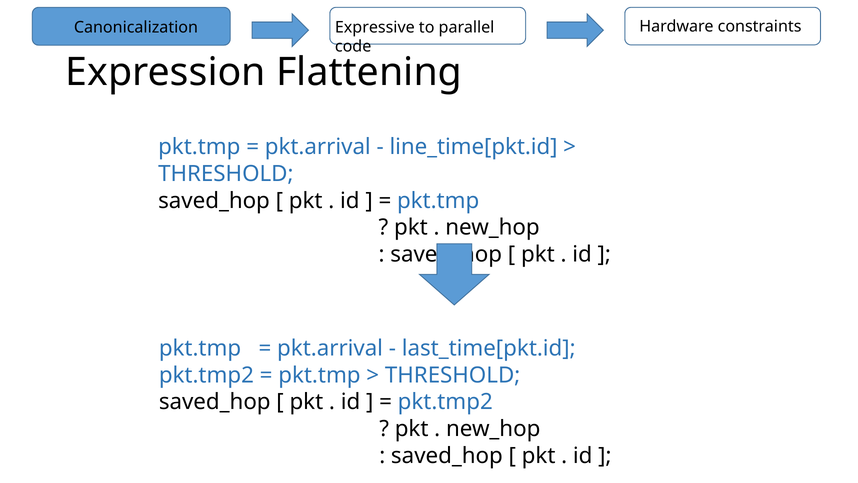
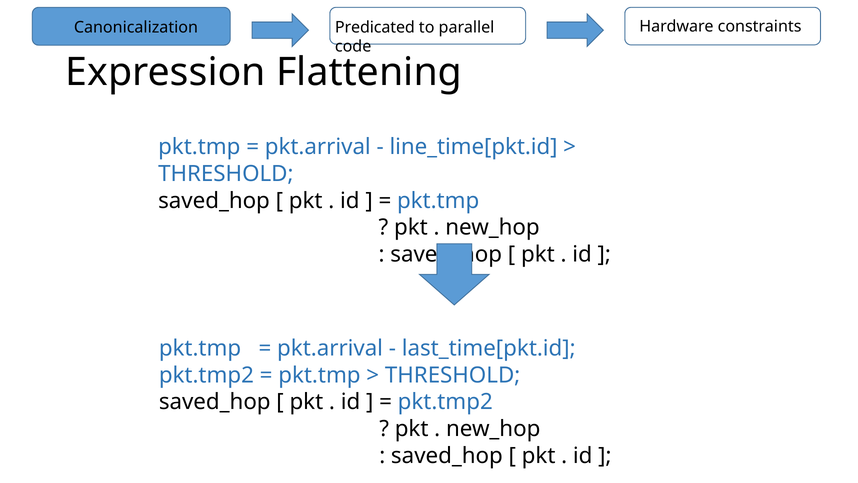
Expressive: Expressive -> Predicated (375, 27)
